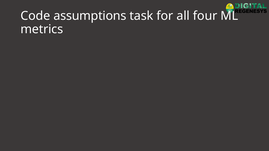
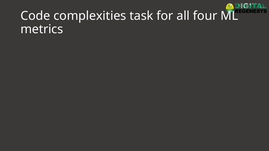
assumptions: assumptions -> complexities (90, 16)
